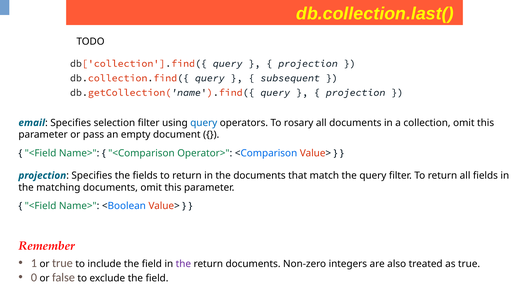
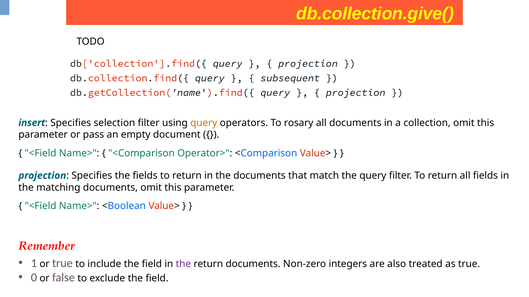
db.collection.last(: db.collection.last( -> db.collection.give( (375, 14)
email: email -> insert (32, 123)
query colour: blue -> orange (204, 123)
